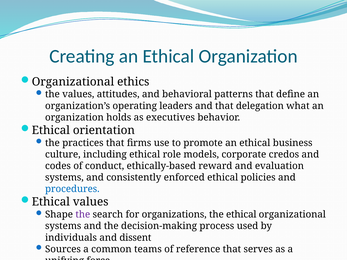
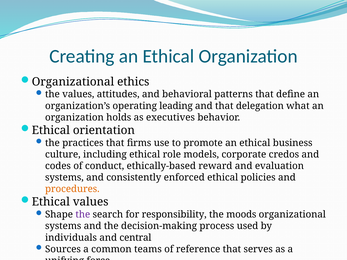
leaders: leaders -> leading (176, 106)
procedures colour: blue -> orange (72, 189)
organizations: organizations -> responsibility (174, 215)
the ethical: ethical -> moods (241, 215)
dissent: dissent -> central (135, 238)
